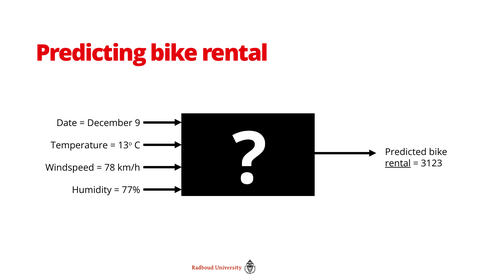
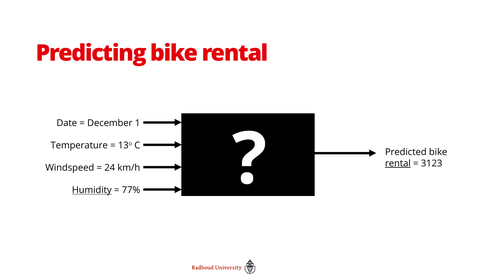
9: 9 -> 1 (138, 123)
78: 78 -> 24 (110, 168)
Humidity underline: none -> present (92, 191)
